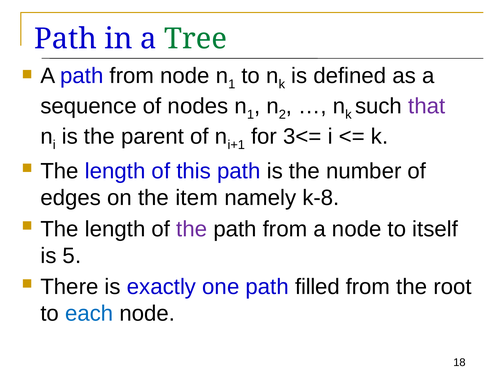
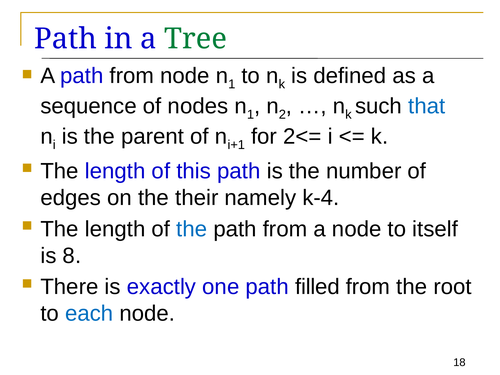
that colour: purple -> blue (427, 106)
3<=: 3<= -> 2<= (302, 136)
item: item -> their (197, 198)
k-8: k-8 -> k-4 (321, 198)
the colour: purple -> blue (192, 229)
5: 5 -> 8 (72, 256)
